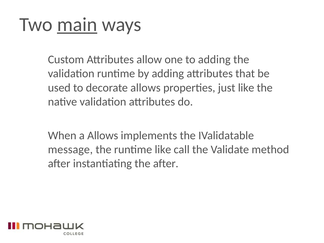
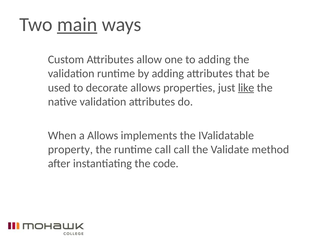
like underline: none -> present (246, 88)
message: message -> property (70, 150)
runtime like: like -> call (163, 150)
the after: after -> code (166, 164)
